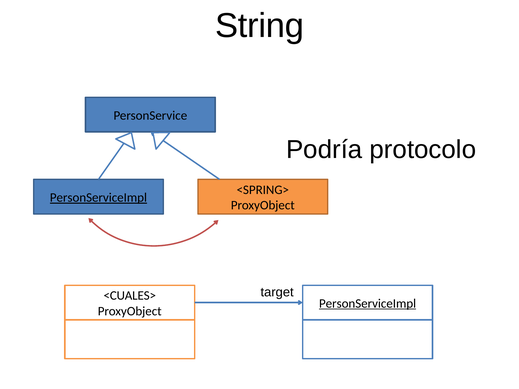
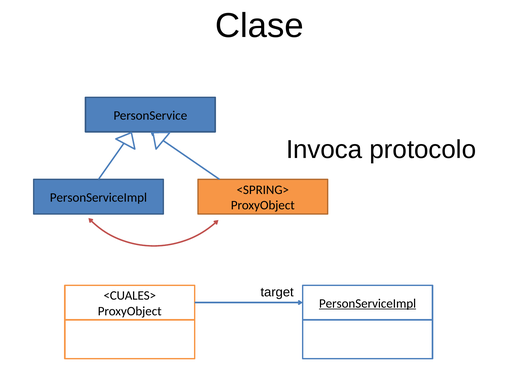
String: String -> Clase (259, 26)
Podría: Podría -> Invoca (324, 150)
PersonServiceImpl underline: present -> none (98, 198)
